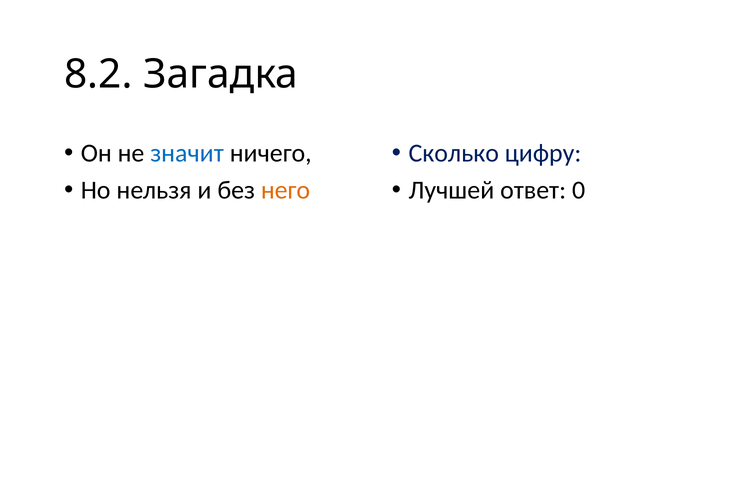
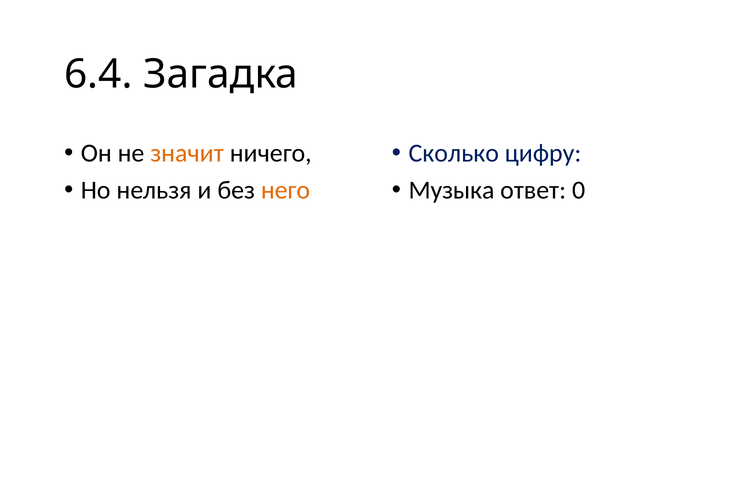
8.2: 8.2 -> 6.4 (98, 75)
значит colour: blue -> orange (187, 153)
Лучшей: Лучшей -> Музыка (451, 190)
